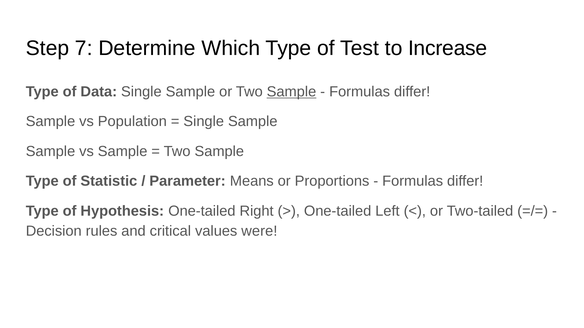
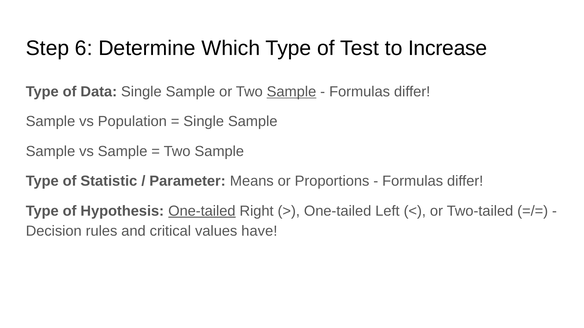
7: 7 -> 6 (84, 48)
One-tailed underline: none -> present (202, 211)
were: were -> have (259, 231)
